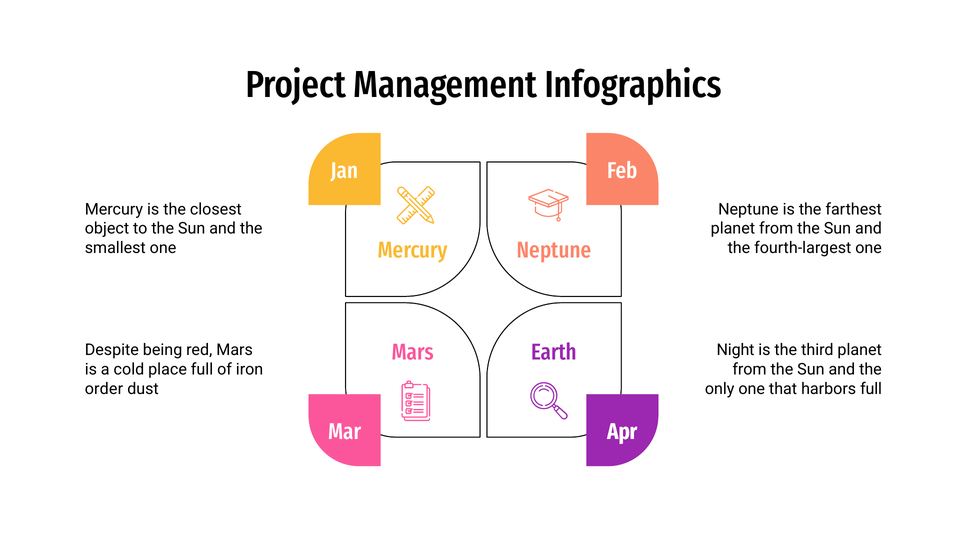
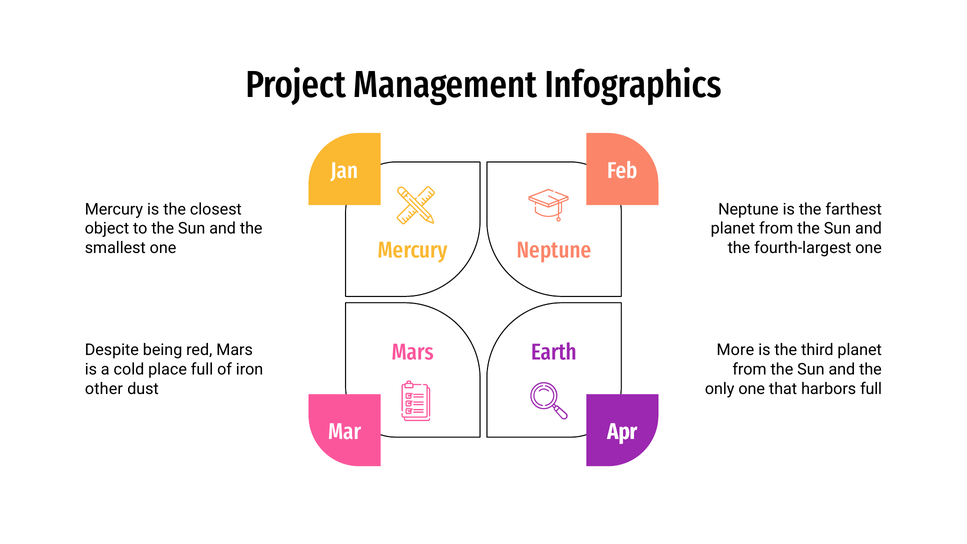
Night: Night -> More (735, 350)
order: order -> other (104, 389)
